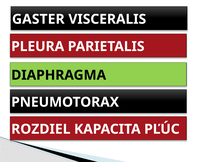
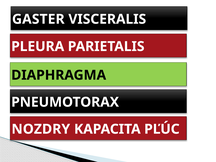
ROZDIEL: ROZDIEL -> NOZDRY (41, 129)
